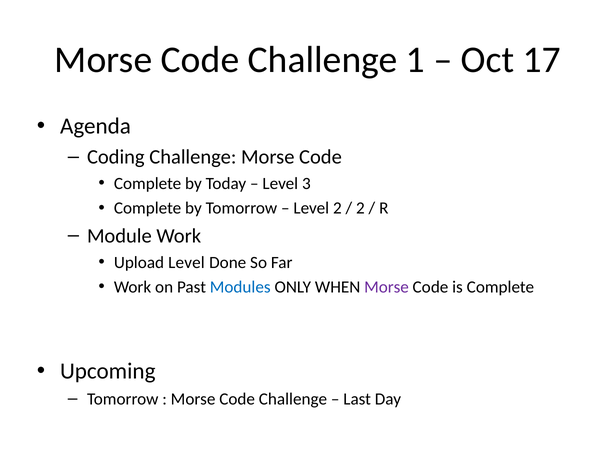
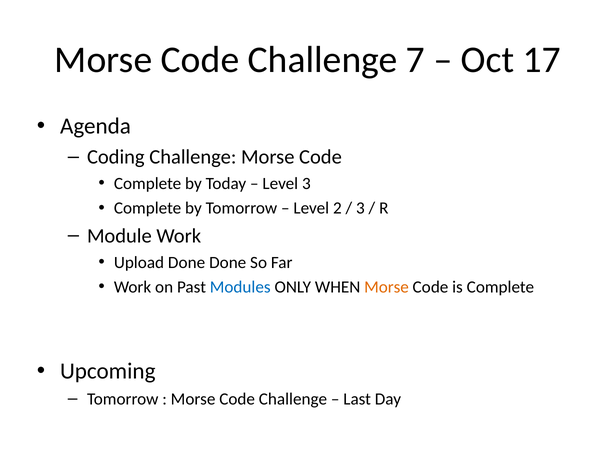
1: 1 -> 7 (416, 60)
2: 2 -> 3 (360, 208)
Upload Level: Level -> Done (187, 262)
Morse colour: purple -> orange (387, 287)
